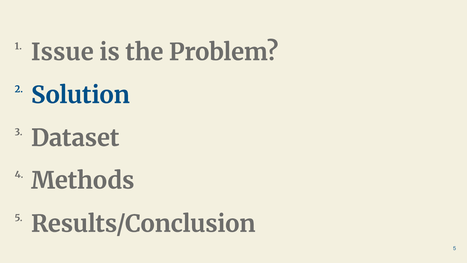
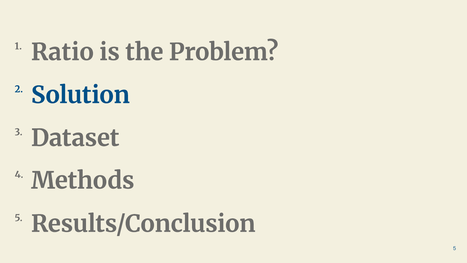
Issue: Issue -> Ratio (62, 52)
